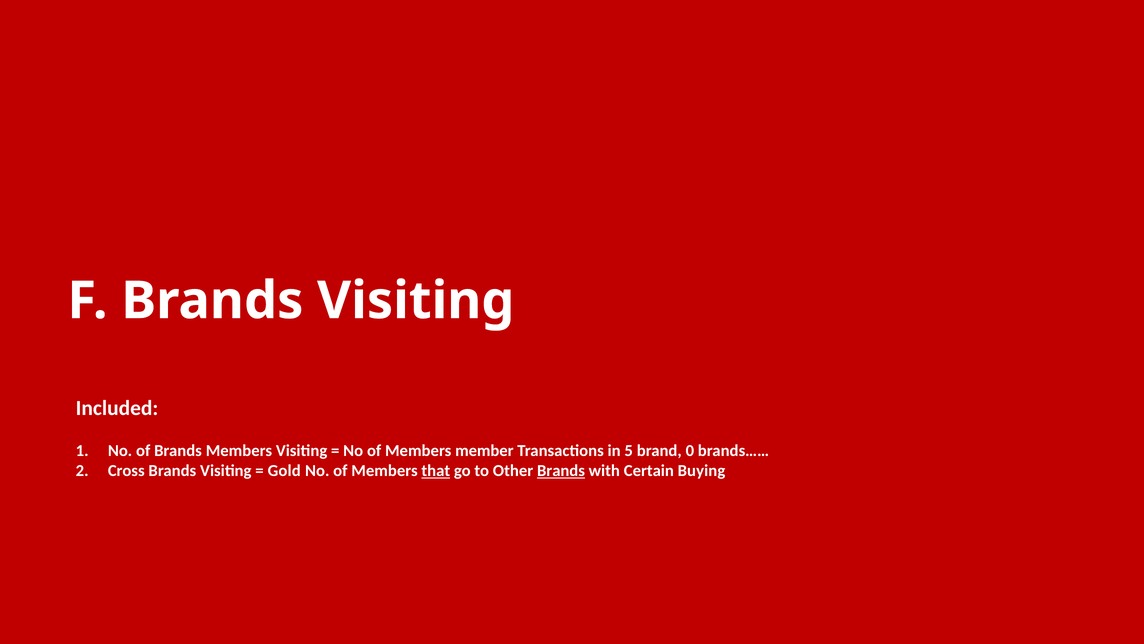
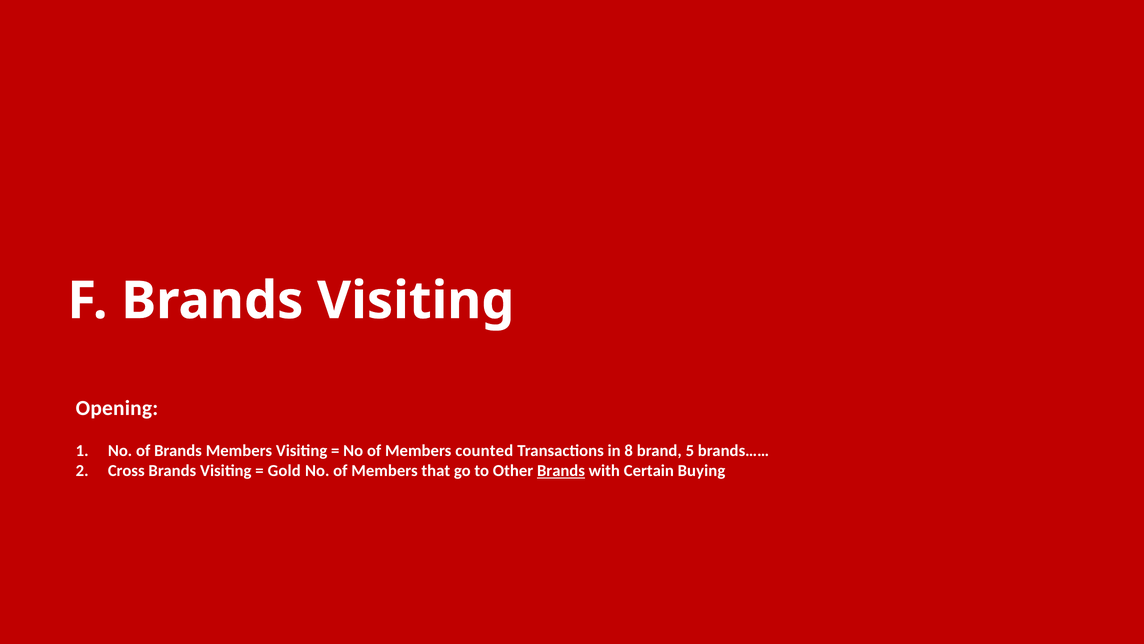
Included: Included -> Opening (117, 408)
member: member -> counted (484, 450)
5: 5 -> 8 (629, 450)
0: 0 -> 5 (690, 450)
that underline: present -> none (436, 470)
